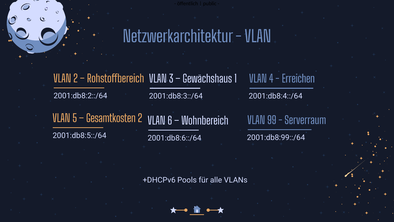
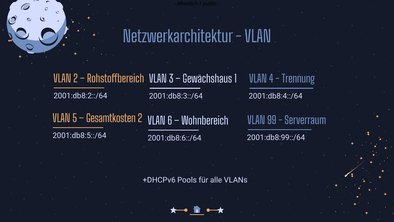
Erreichen: Erreichen -> Trennung (298, 79)
